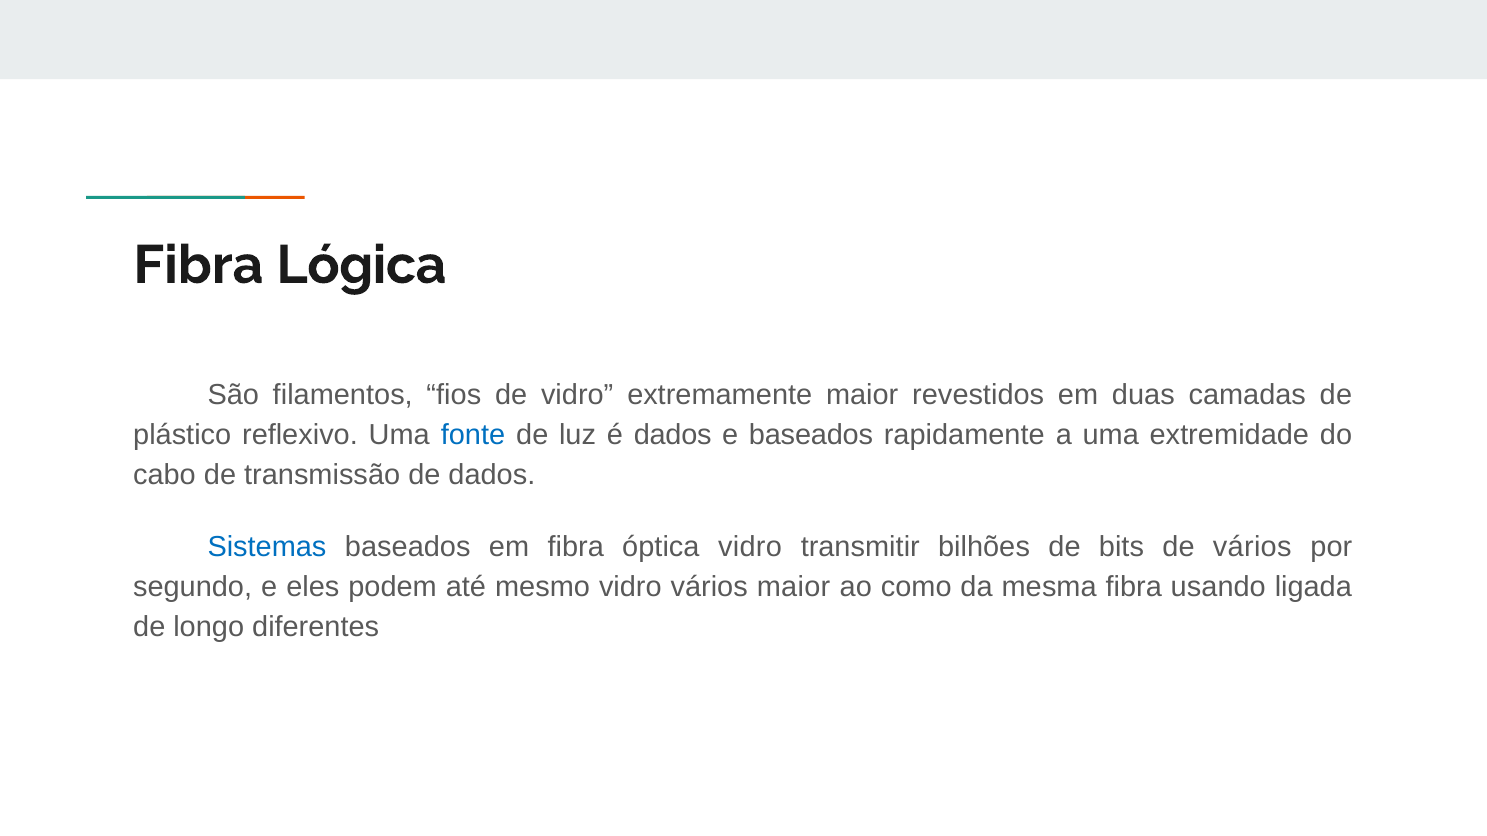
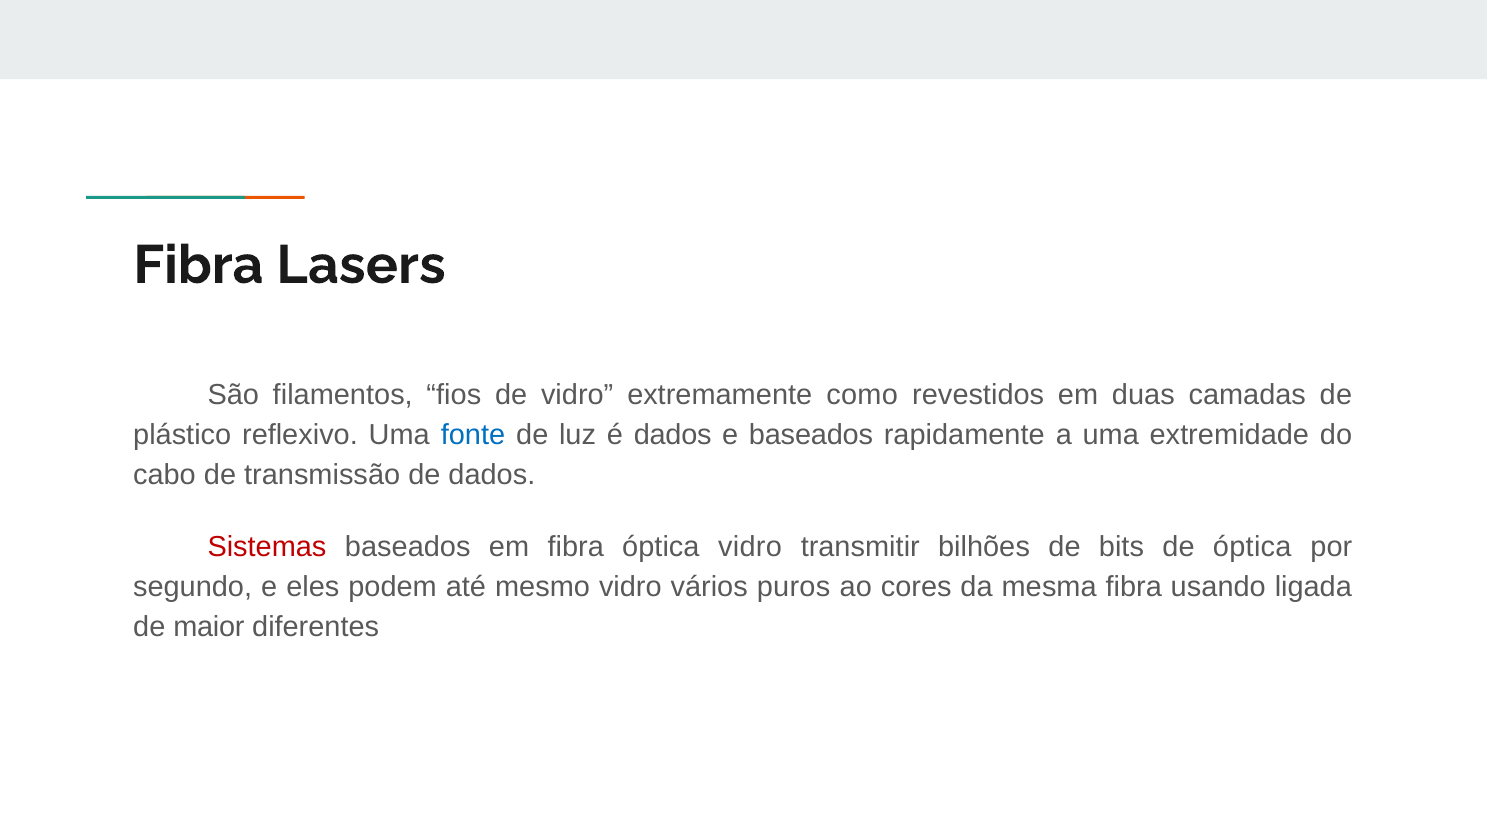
Lógica: Lógica -> Lasers (361, 265)
extremamente maior: maior -> como (862, 395)
Sistemas colour: blue -> red (267, 548)
de vários: vários -> óptica (1252, 548)
vários maior: maior -> puros (794, 588)
como: como -> cores (916, 588)
longo: longo -> maior (209, 627)
